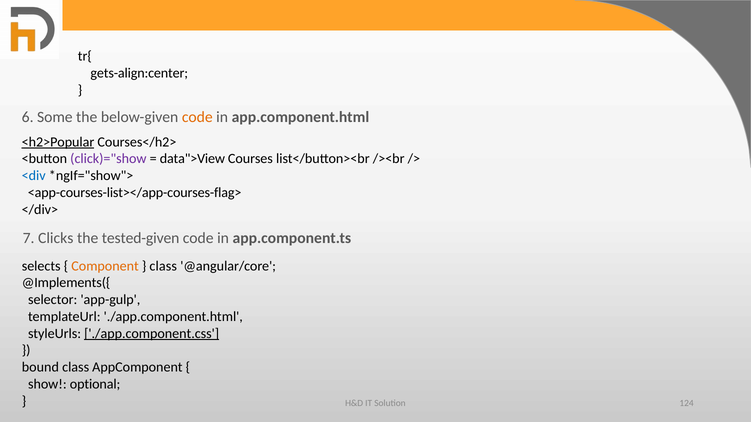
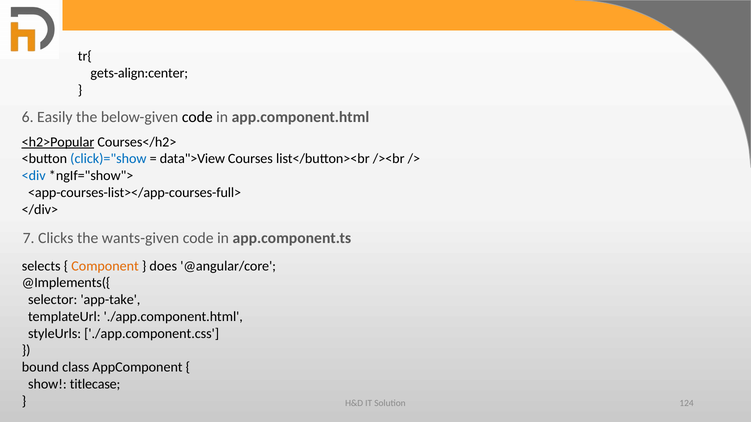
Some: Some -> Easily (55, 117)
code colour: orange -> black (197, 117)
click)="show colour: purple -> blue (108, 159)
<app-courses-list></app-courses-flag>: <app-courses-list></app-courses-flag> -> <app-courses-list></app-courses-full> (135, 193)
tested-given: tested-given -> wants-given (141, 238)
class: class -> does (163, 266)
app-gulp: app-gulp -> app-take (110, 300)
./app.component.css underline: present -> none (152, 334)
optional: optional -> titlecase (95, 384)
